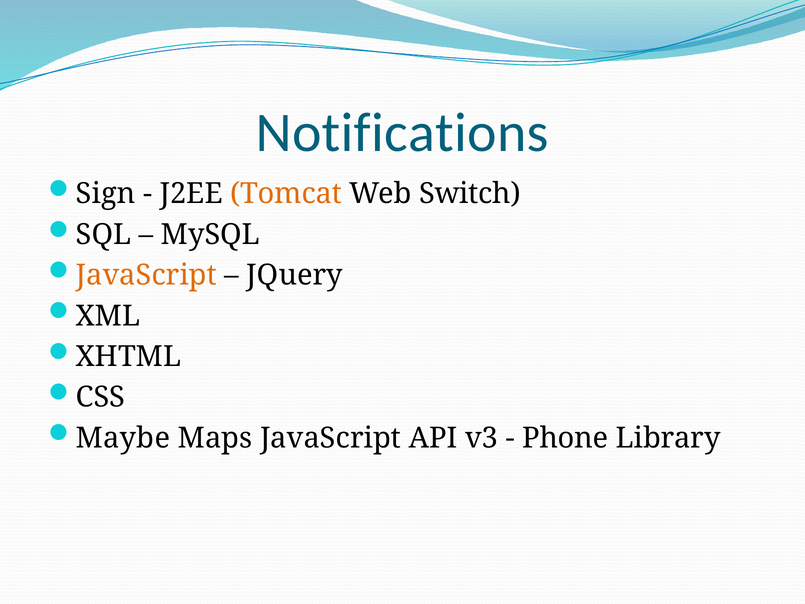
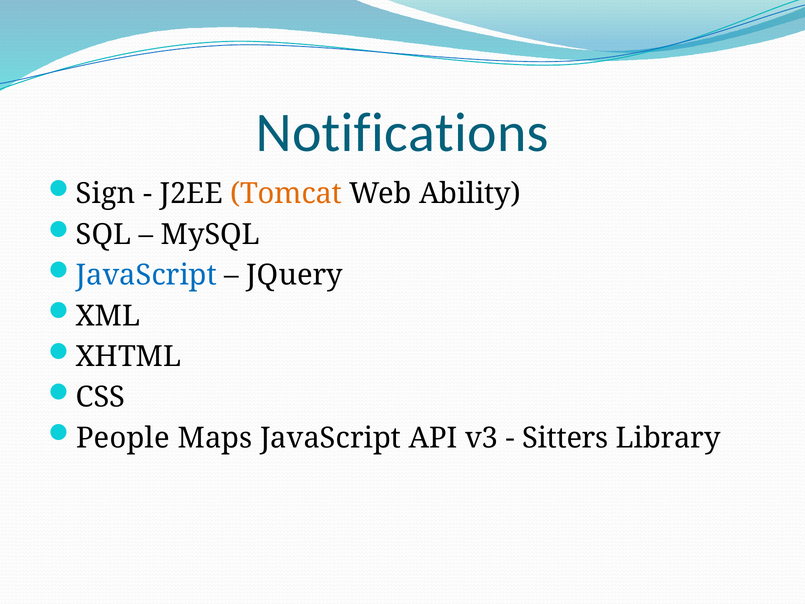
Switch: Switch -> Ability (470, 194)
JavaScript colour: orange -> blue (146, 275)
Maybe: Maybe -> People (123, 438)
Phone: Phone -> Sitters (565, 438)
